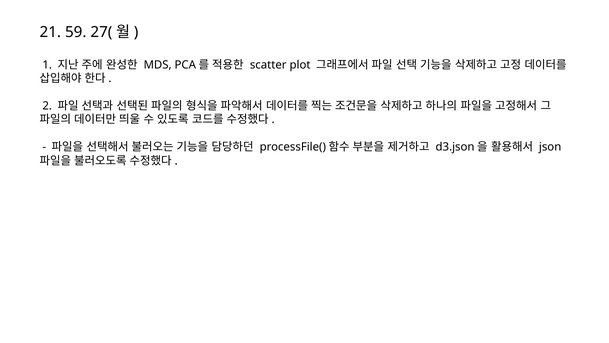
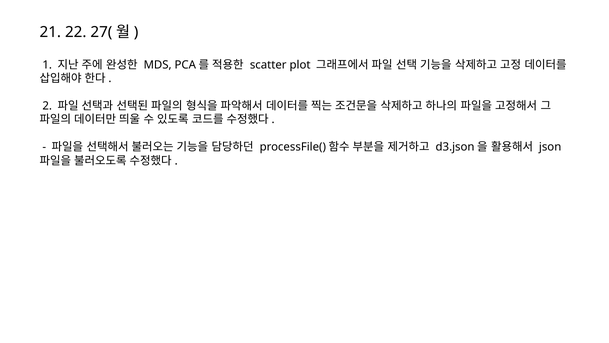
59: 59 -> 22 (76, 32)
